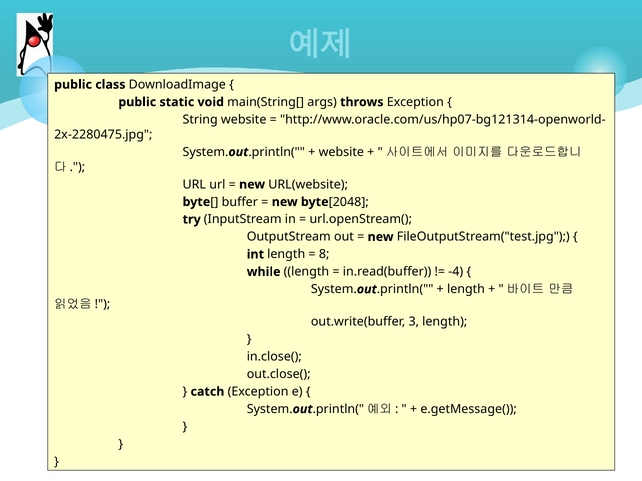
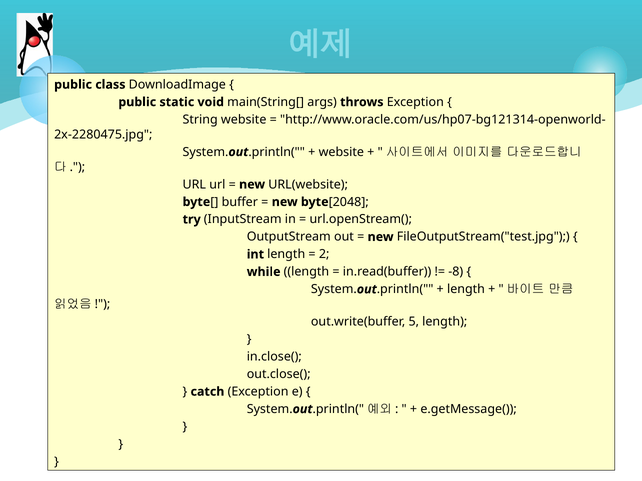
8: 8 -> 2 (324, 255)
-4: -4 -> -8 (456, 272)
3: 3 -> 5 (414, 322)
